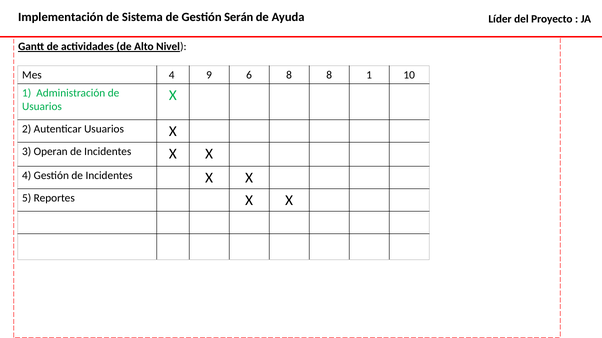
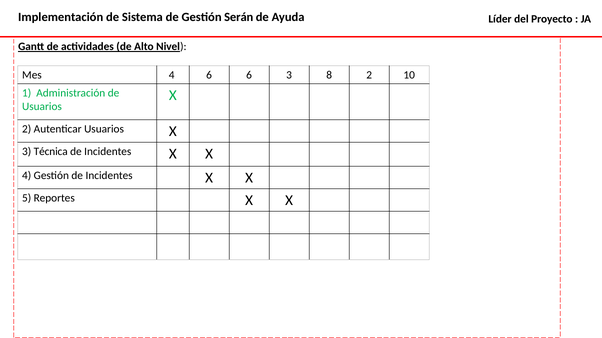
4 9: 9 -> 6 (209, 75)
6 8: 8 -> 3 (289, 75)
8 1: 1 -> 2 (369, 75)
Operan: Operan -> Técnica (51, 152)
